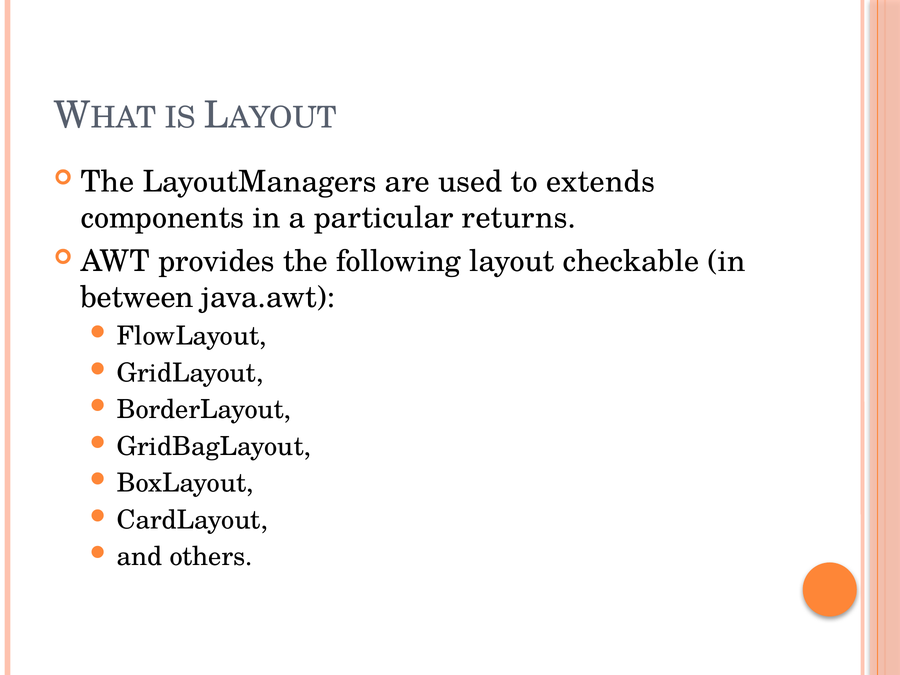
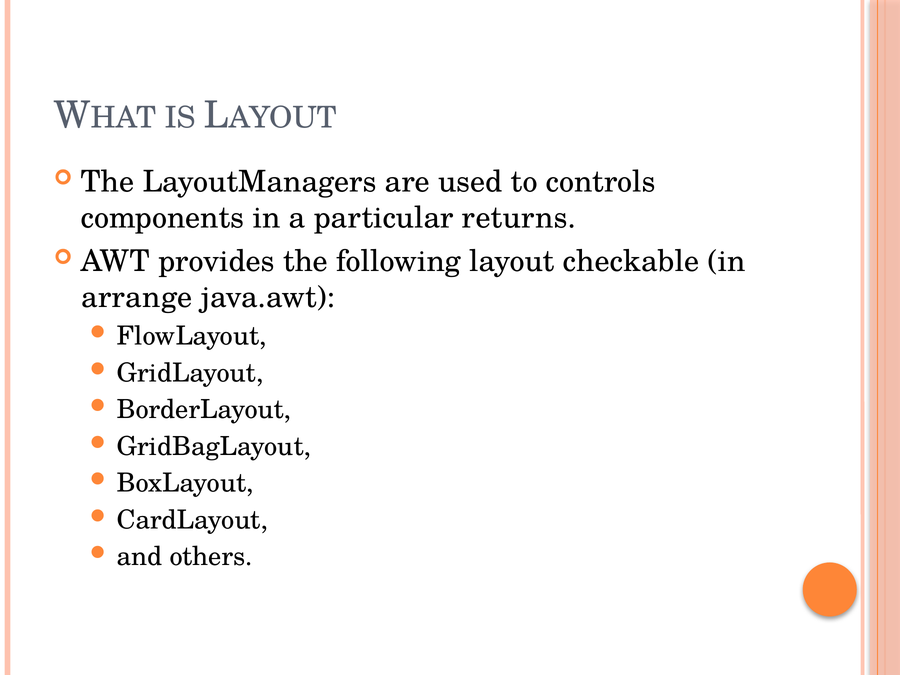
extends: extends -> controls (601, 182)
between: between -> arrange (137, 298)
